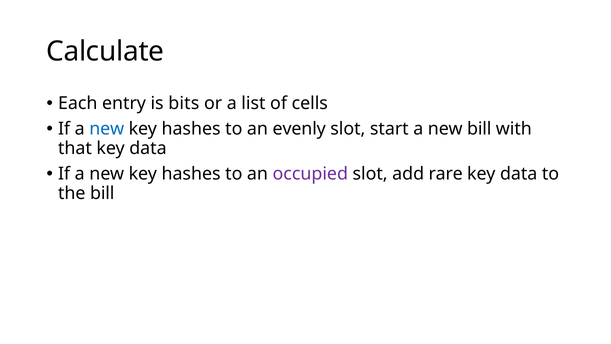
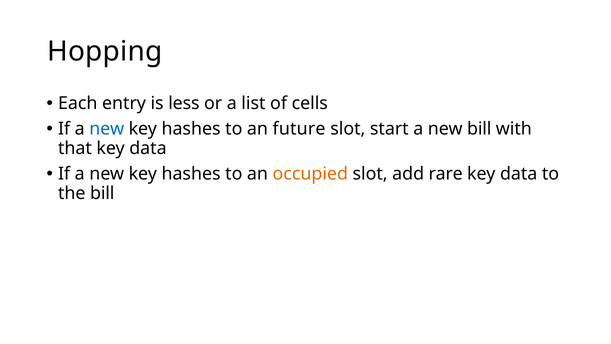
Calculate: Calculate -> Hopping (105, 51)
bits: bits -> less (184, 103)
evenly: evenly -> future (299, 129)
occupied colour: purple -> orange (310, 174)
